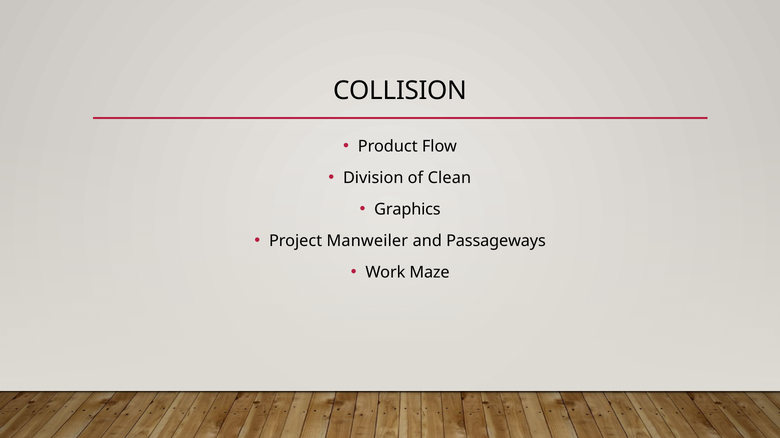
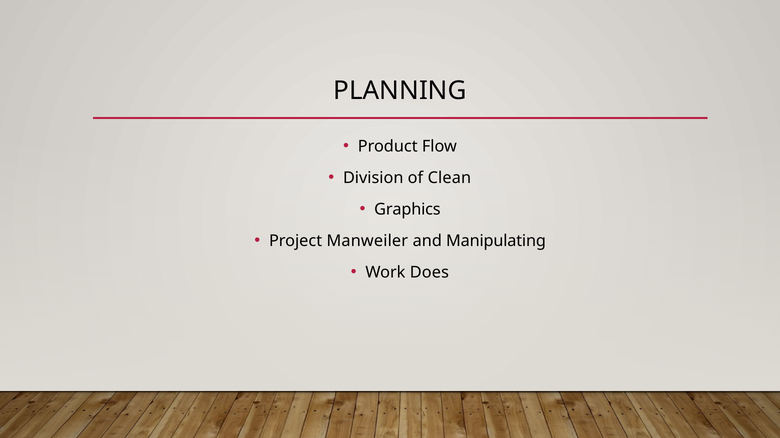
COLLISION: COLLISION -> PLANNING (400, 91)
Passageways: Passageways -> Manipulating (496, 241)
Maze: Maze -> Does (429, 273)
